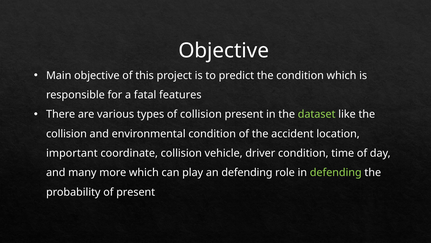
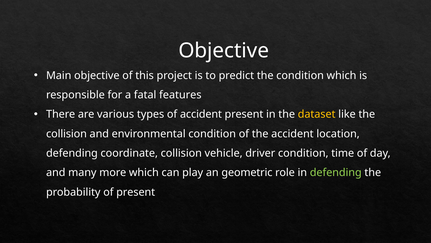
of collision: collision -> accident (201, 114)
dataset colour: light green -> yellow (317, 114)
important: important -> defending (72, 153)
an defending: defending -> geometric (247, 172)
